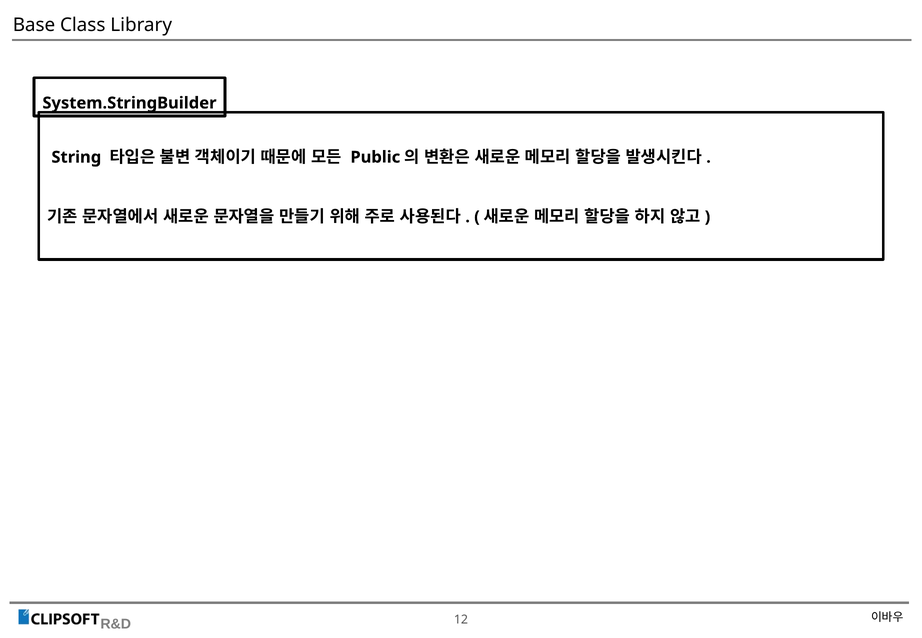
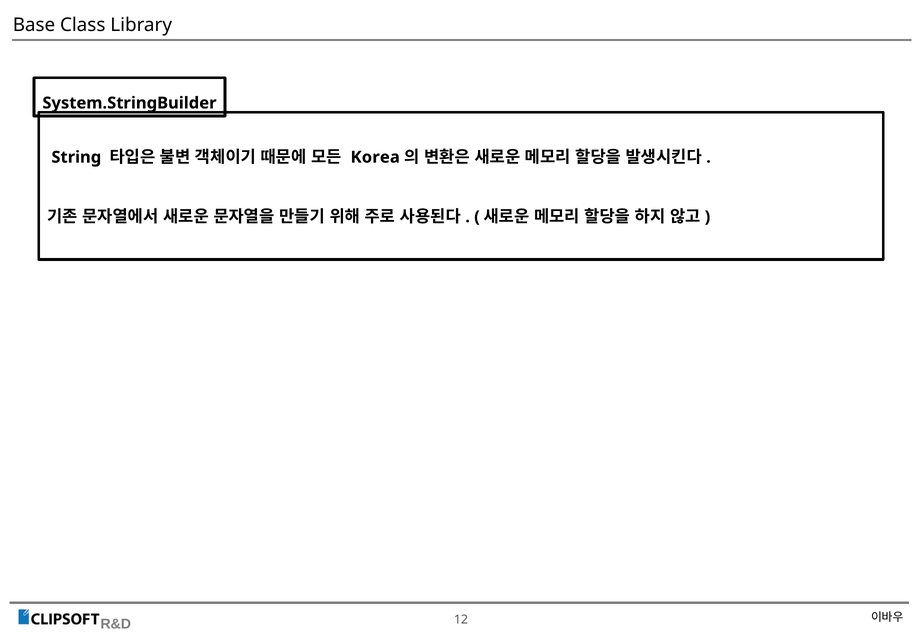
Public: Public -> Korea (375, 157)
